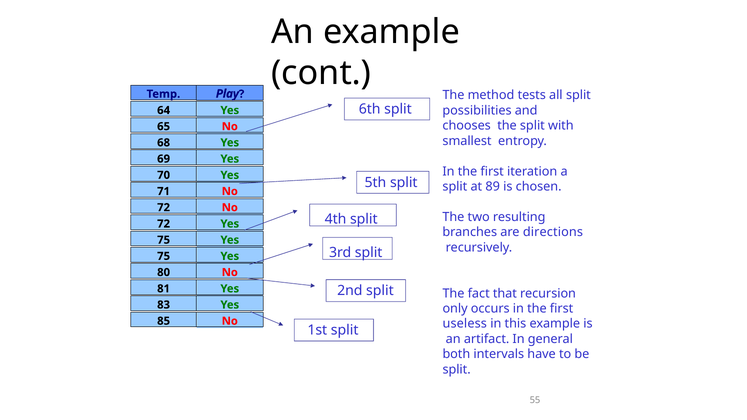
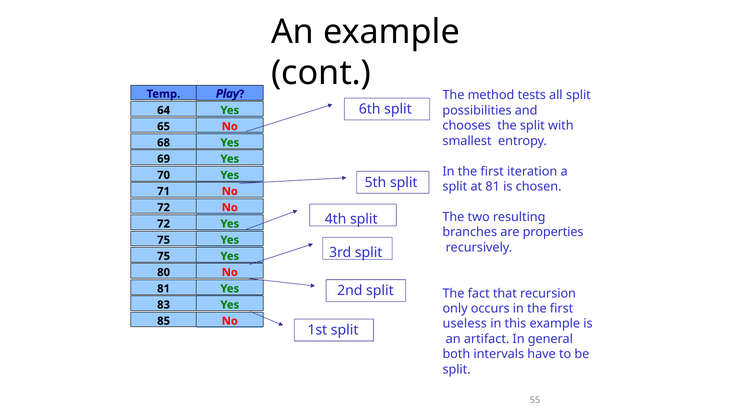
at 89: 89 -> 81 (493, 187)
directions: directions -> properties (553, 232)
